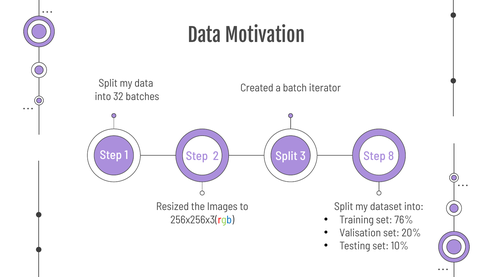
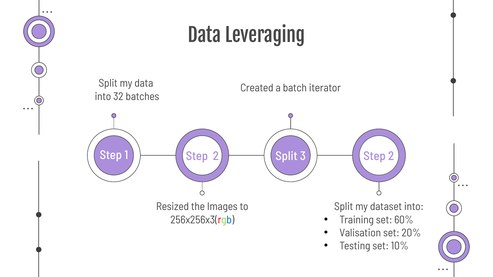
Motivation: Motivation -> Leveraging (265, 36)
3 Step 8: 8 -> 2 (391, 156)
76%: 76% -> 60% (404, 220)
